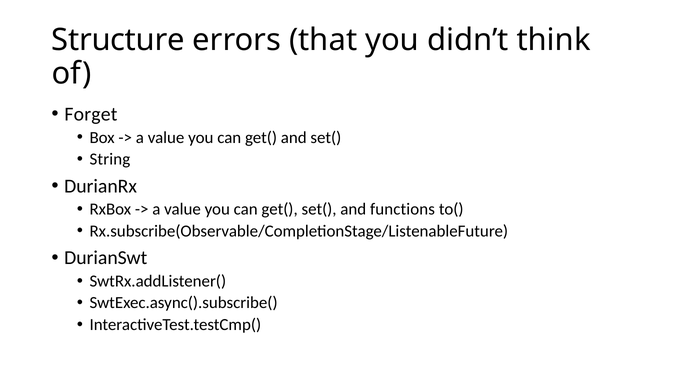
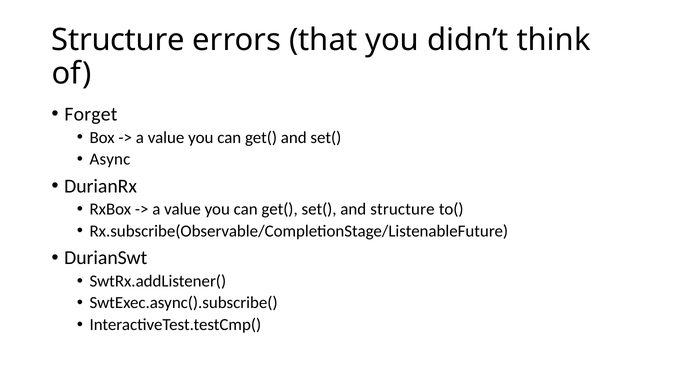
String: String -> Async (110, 159)
and functions: functions -> structure (402, 209)
